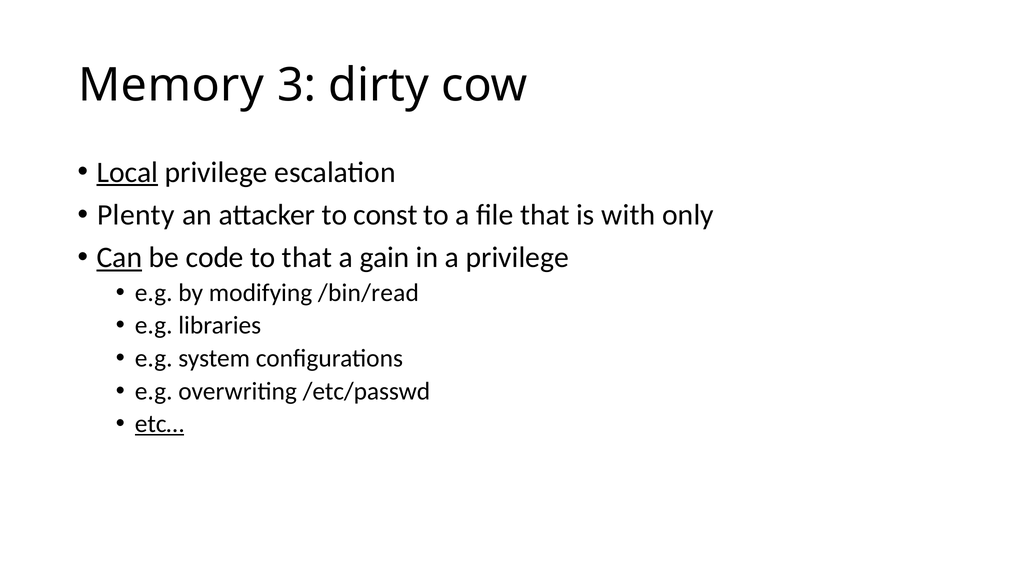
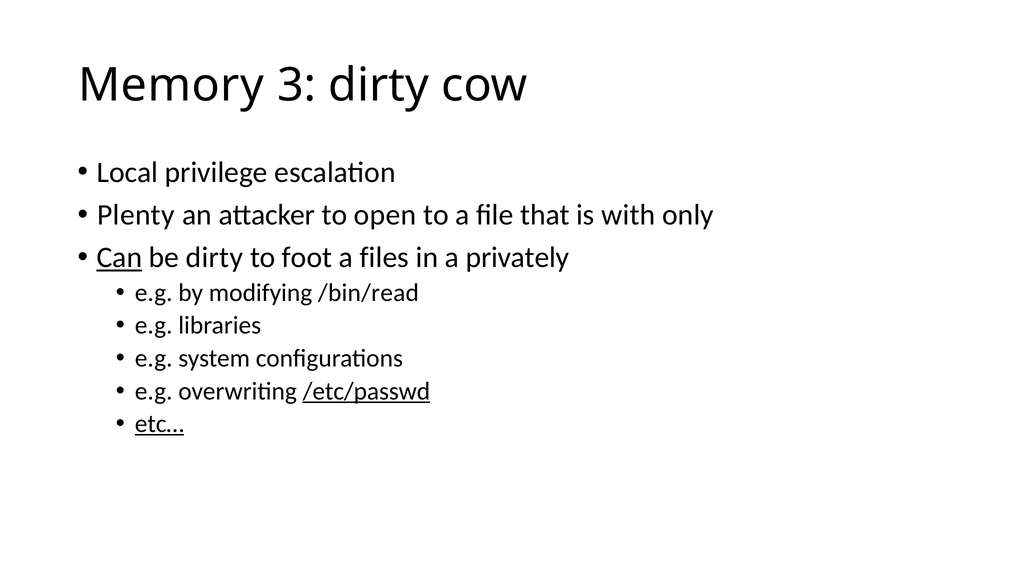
Local underline: present -> none (127, 172)
const: const -> open (385, 215)
be code: code -> dirty (214, 257)
to that: that -> foot (307, 257)
gain: gain -> files (384, 257)
a privilege: privilege -> privately (517, 257)
/etc/passwd underline: none -> present (366, 391)
